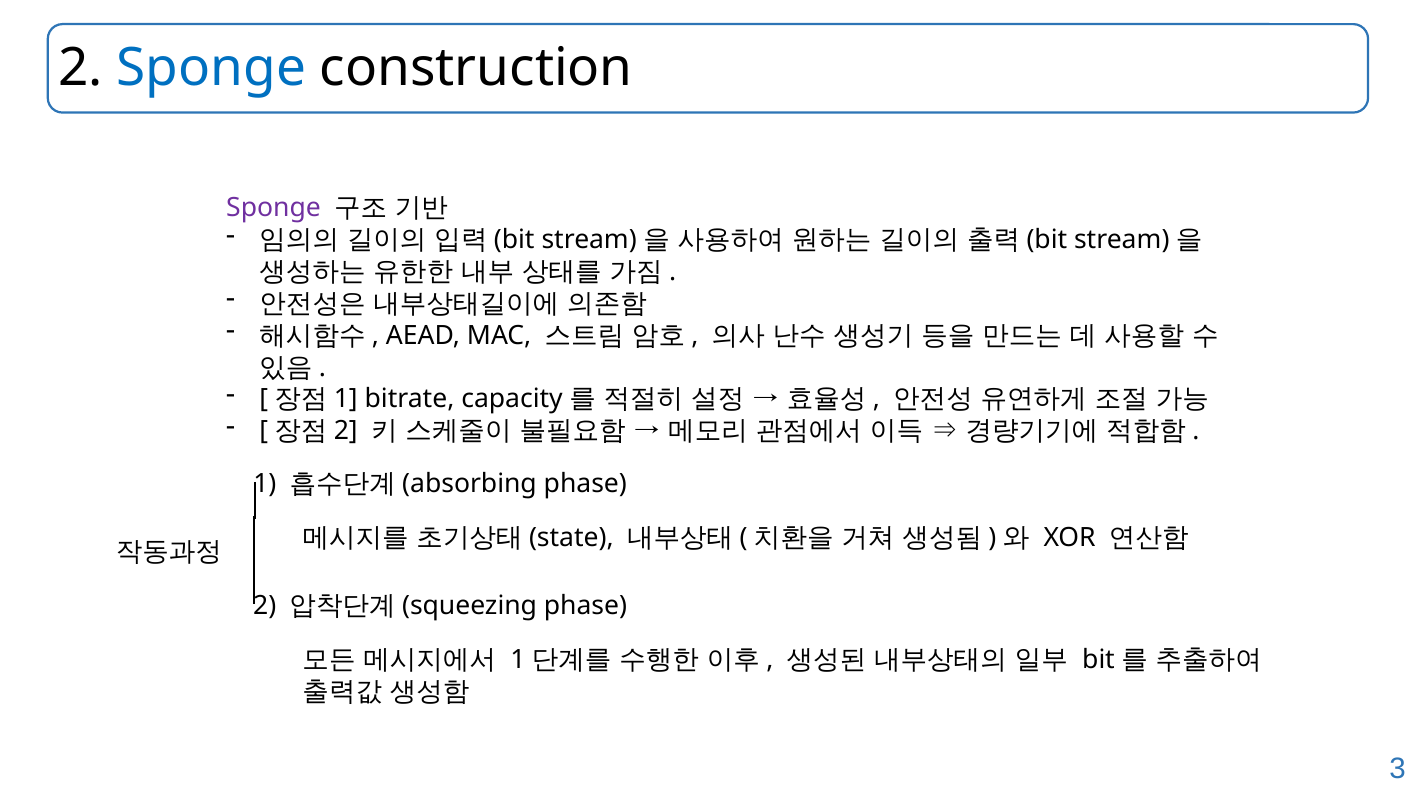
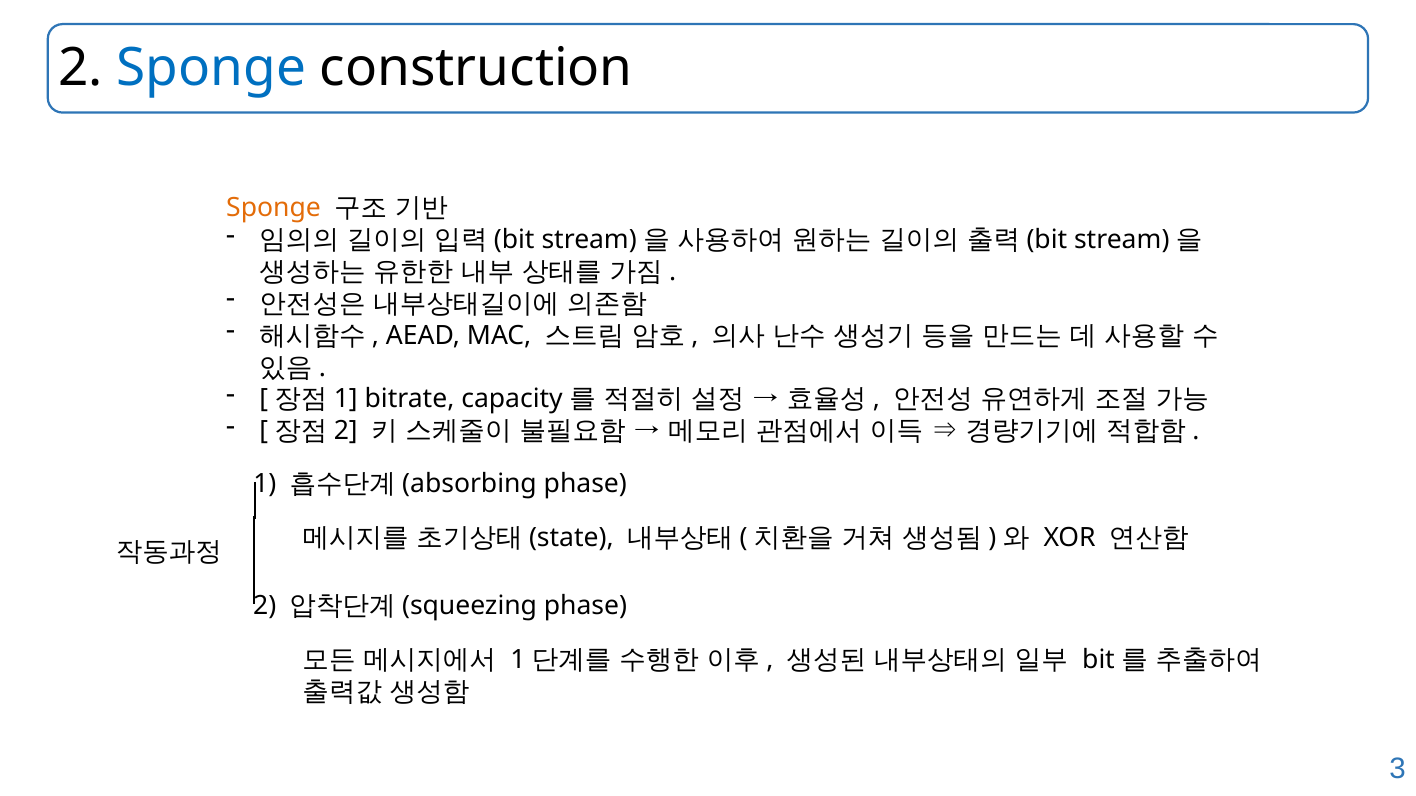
Sponge colour: purple -> orange (274, 208)
